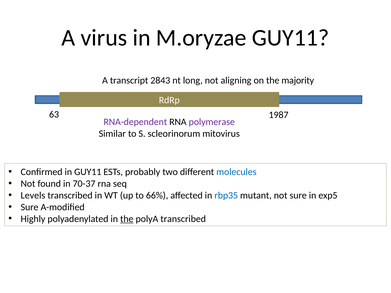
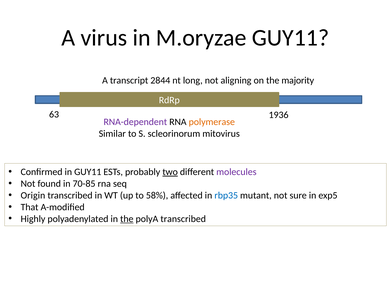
2843: 2843 -> 2844 (160, 80)
1987: 1987 -> 1936 (279, 115)
polymerase colour: purple -> orange (212, 122)
two underline: none -> present (170, 172)
molecules colour: blue -> purple (236, 172)
70-37: 70-37 -> 70-85 (84, 184)
Levels: Levels -> Origin (33, 196)
66%: 66% -> 58% (157, 196)
Sure: Sure -> That (30, 207)
